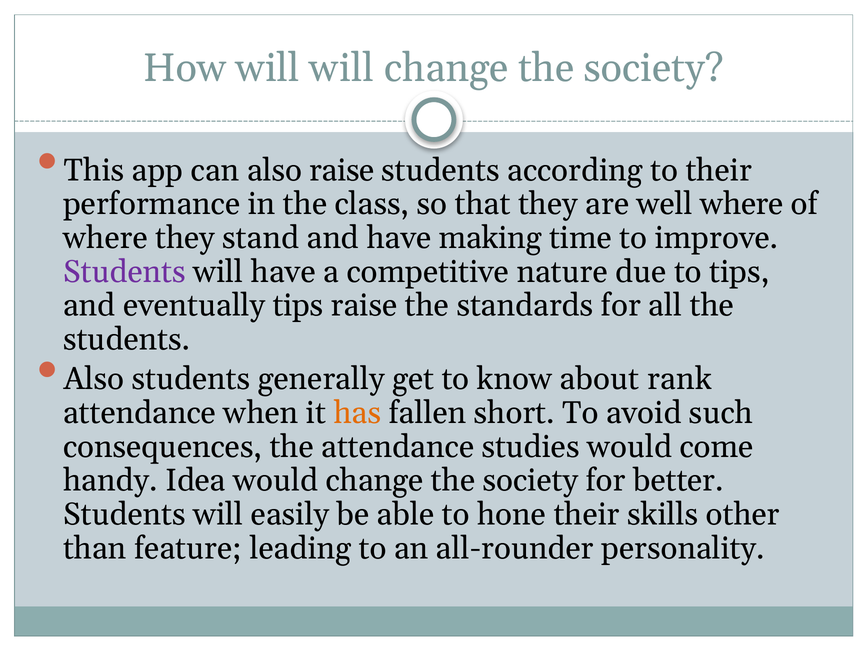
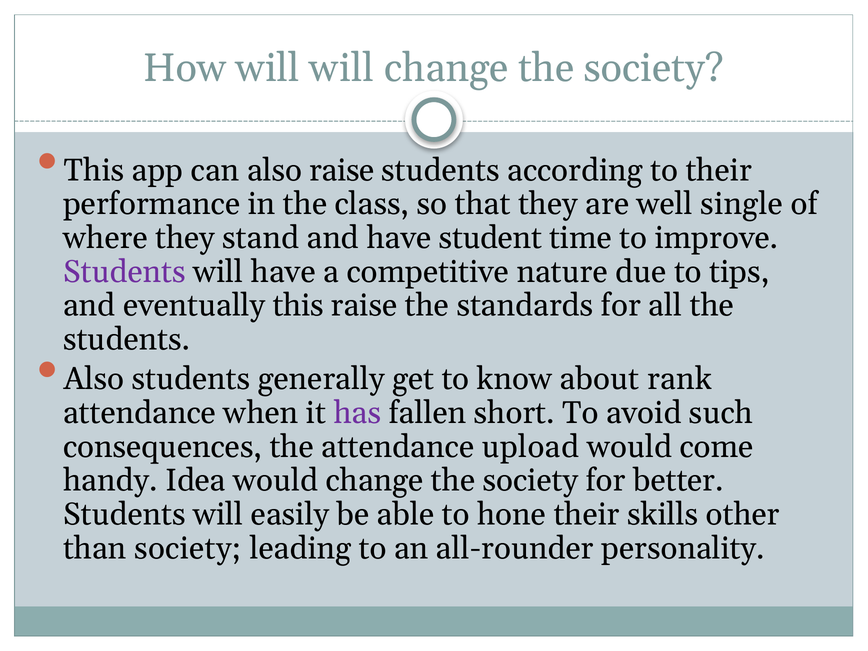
well where: where -> single (742, 204)
making: making -> student (490, 238)
eventually tips: tips -> this (298, 306)
has colour: orange -> purple (357, 413)
studies: studies -> upload (530, 447)
than feature: feature -> society (188, 548)
